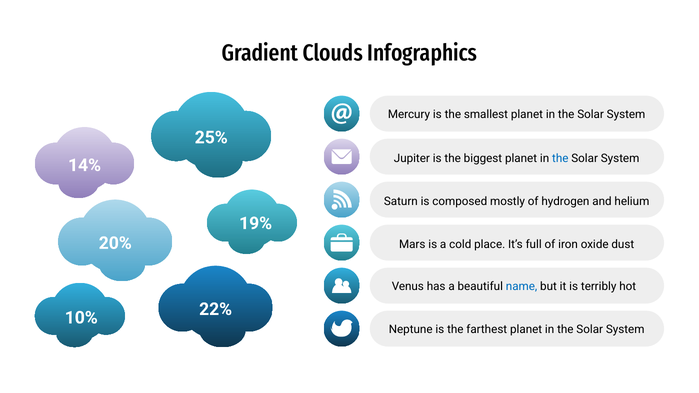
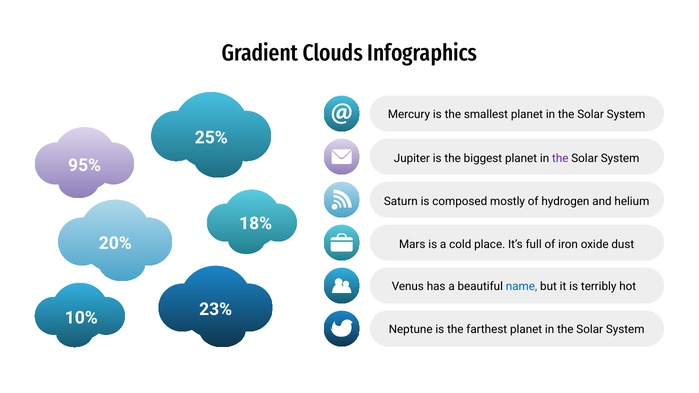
the colour: blue -> purple (560, 159)
14%: 14% -> 95% (85, 165)
19%: 19% -> 18% (256, 223)
22%: 22% -> 23% (216, 309)
